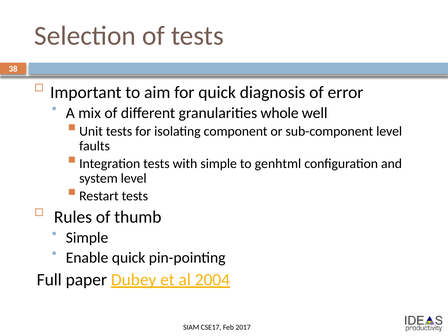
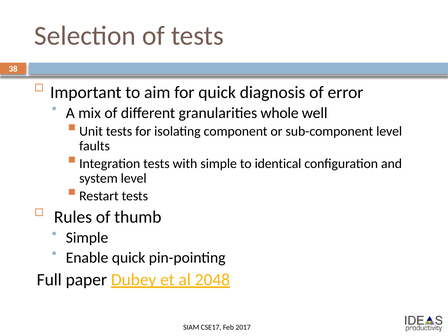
genhtml: genhtml -> identical (278, 164)
2004: 2004 -> 2048 (212, 280)
